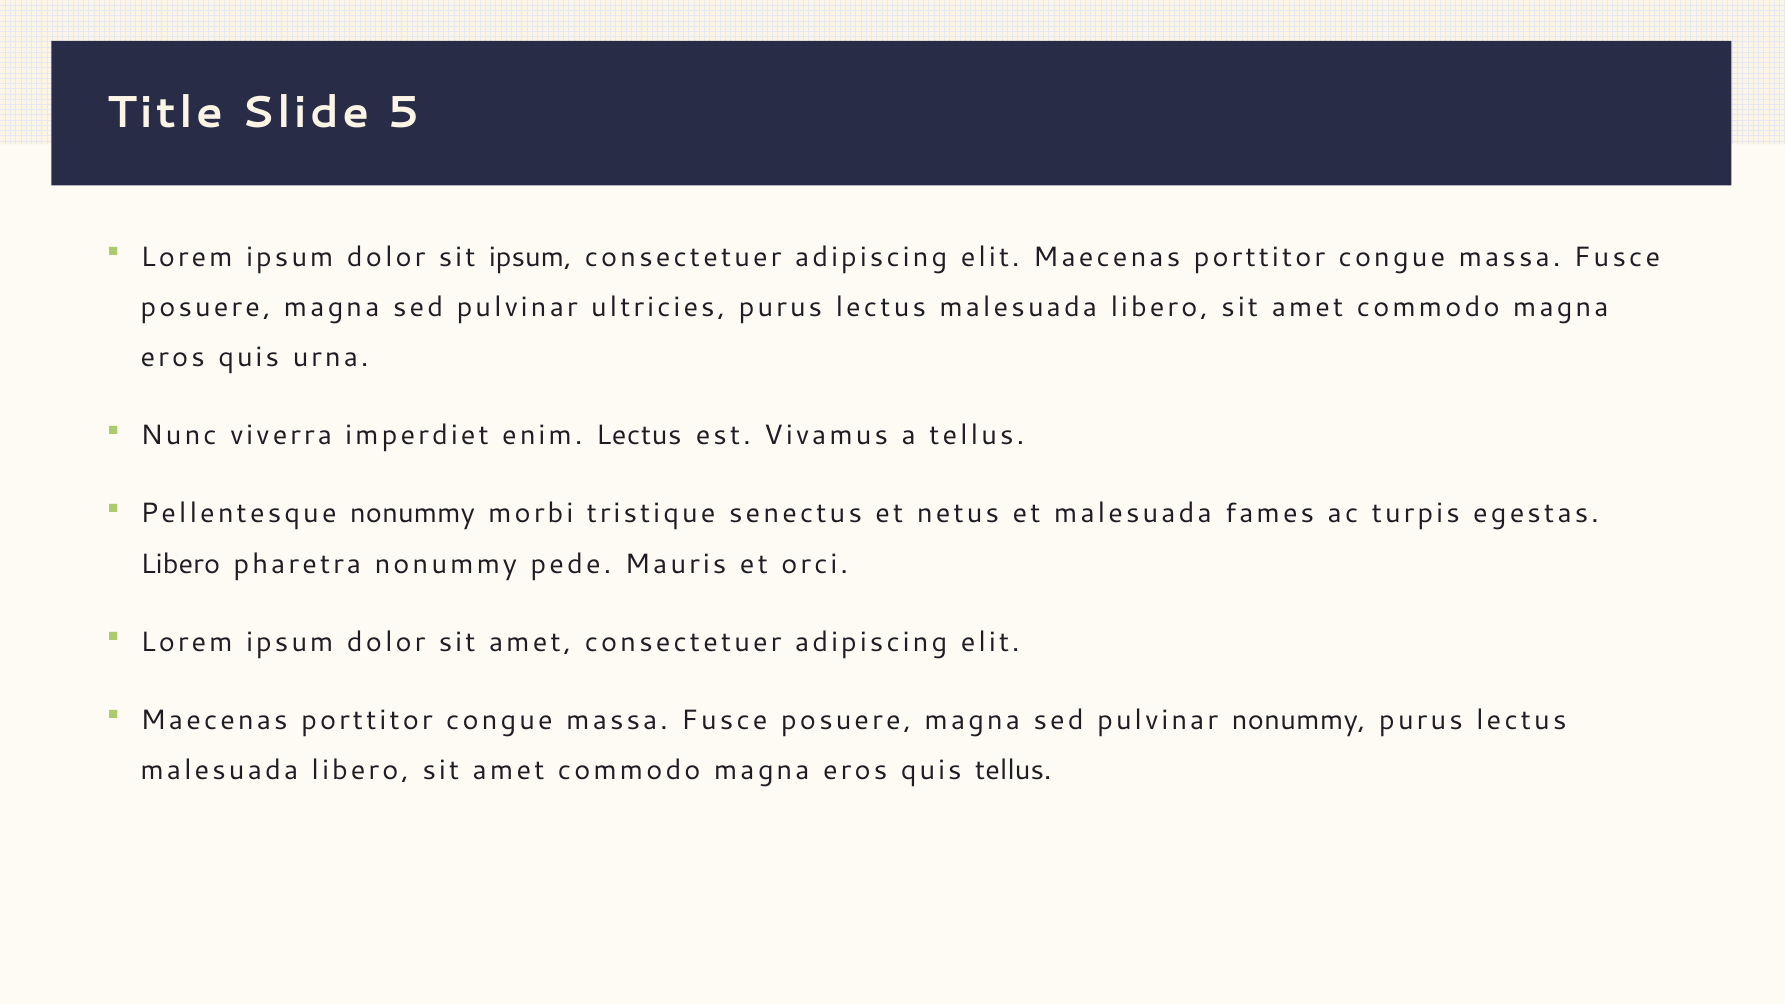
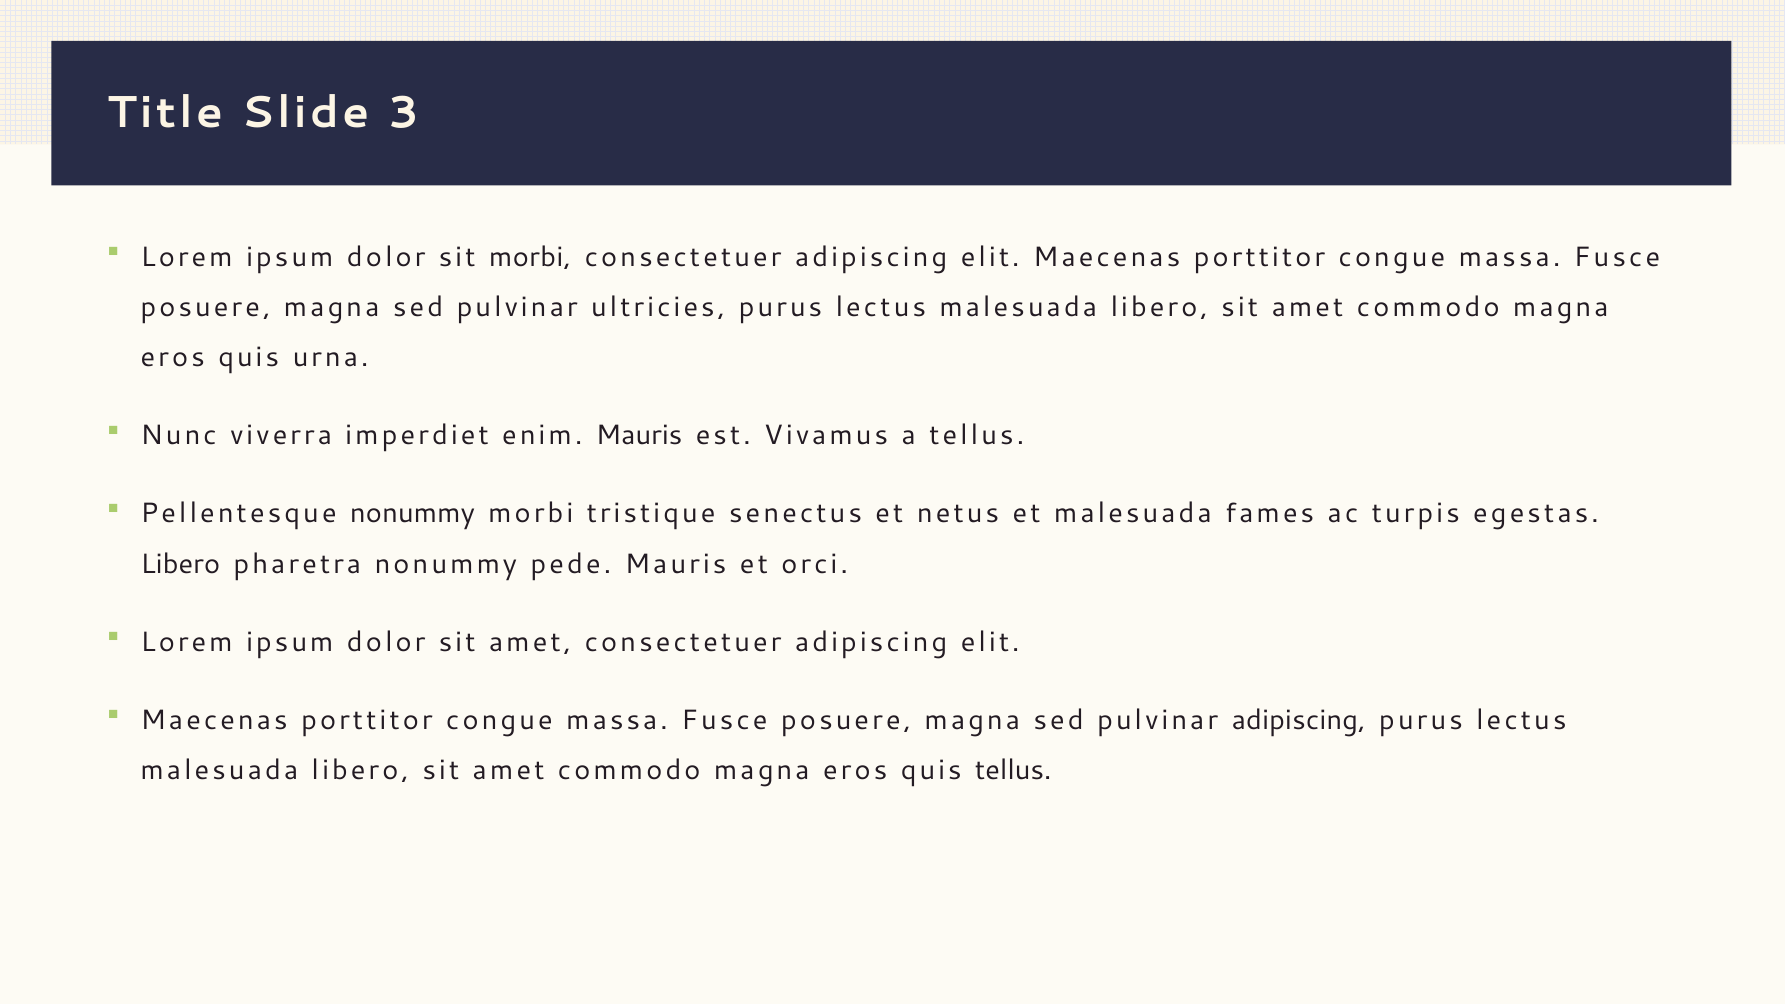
5: 5 -> 3 (403, 113)
sit ipsum: ipsum -> morbi (530, 257)
enim Lectus: Lectus -> Mauris (639, 436)
pulvinar nonummy: nonummy -> adipiscing (1299, 720)
